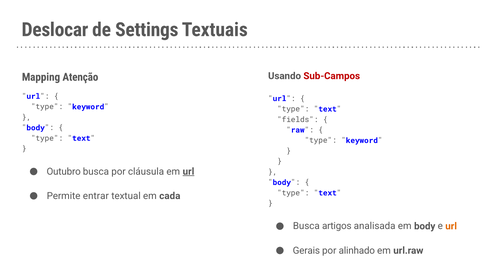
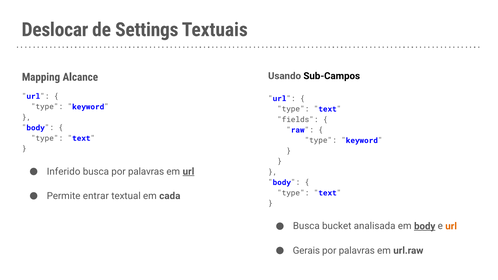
Sub-Campos colour: red -> black (332, 76)
Atenção: Atenção -> Alcance (80, 77)
Outubro: Outubro -> Inferido (64, 172)
busca por cláusula: cláusula -> palavras (146, 172)
artigos: artigos -> bucket (337, 226)
body underline: none -> present (425, 226)
alinhado: alinhado -> palavras (357, 251)
